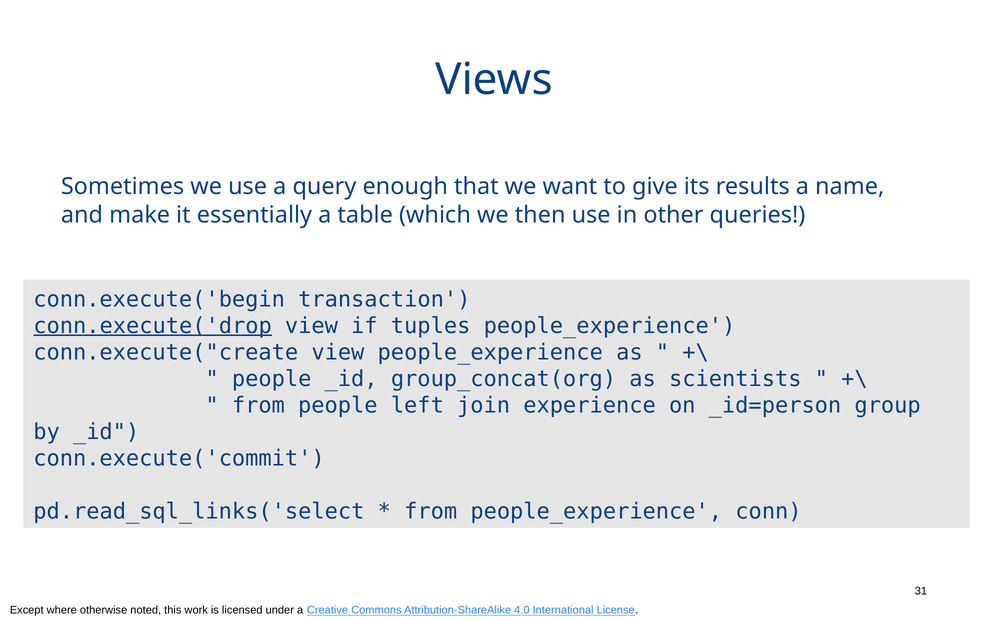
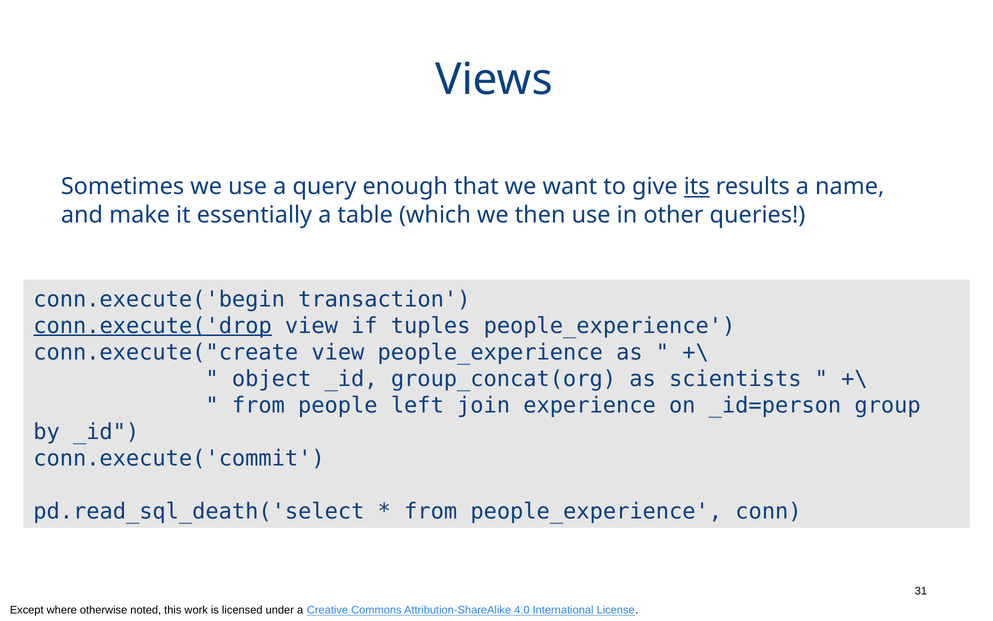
its underline: none -> present (697, 186)
people: people -> object (272, 379)
pd.read_sql_links('select: pd.read_sql_links('select -> pd.read_sql_death('select (199, 511)
